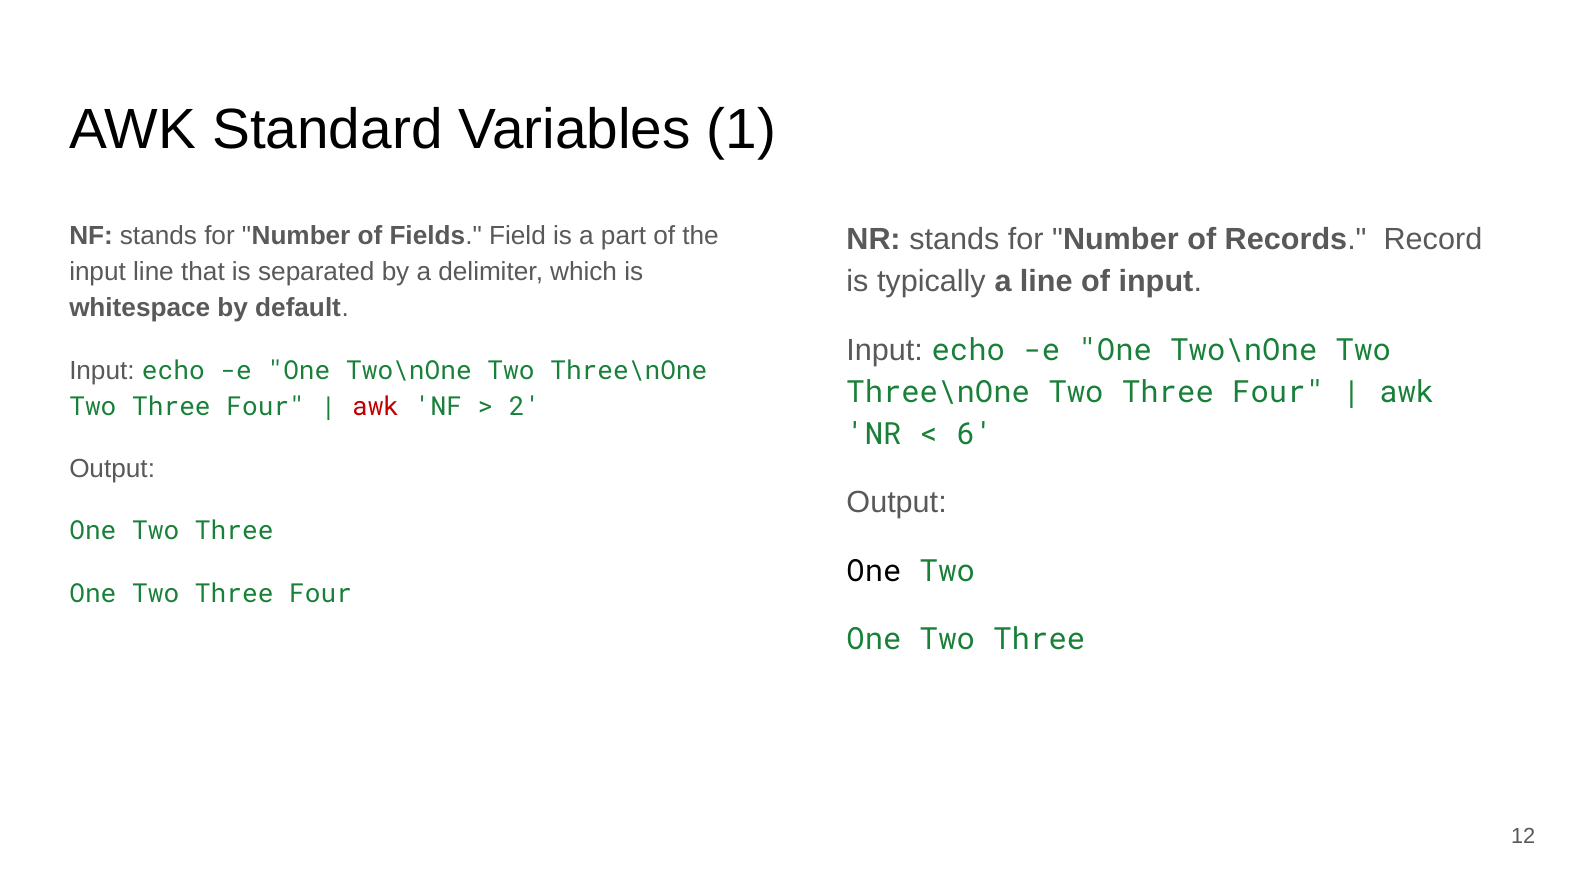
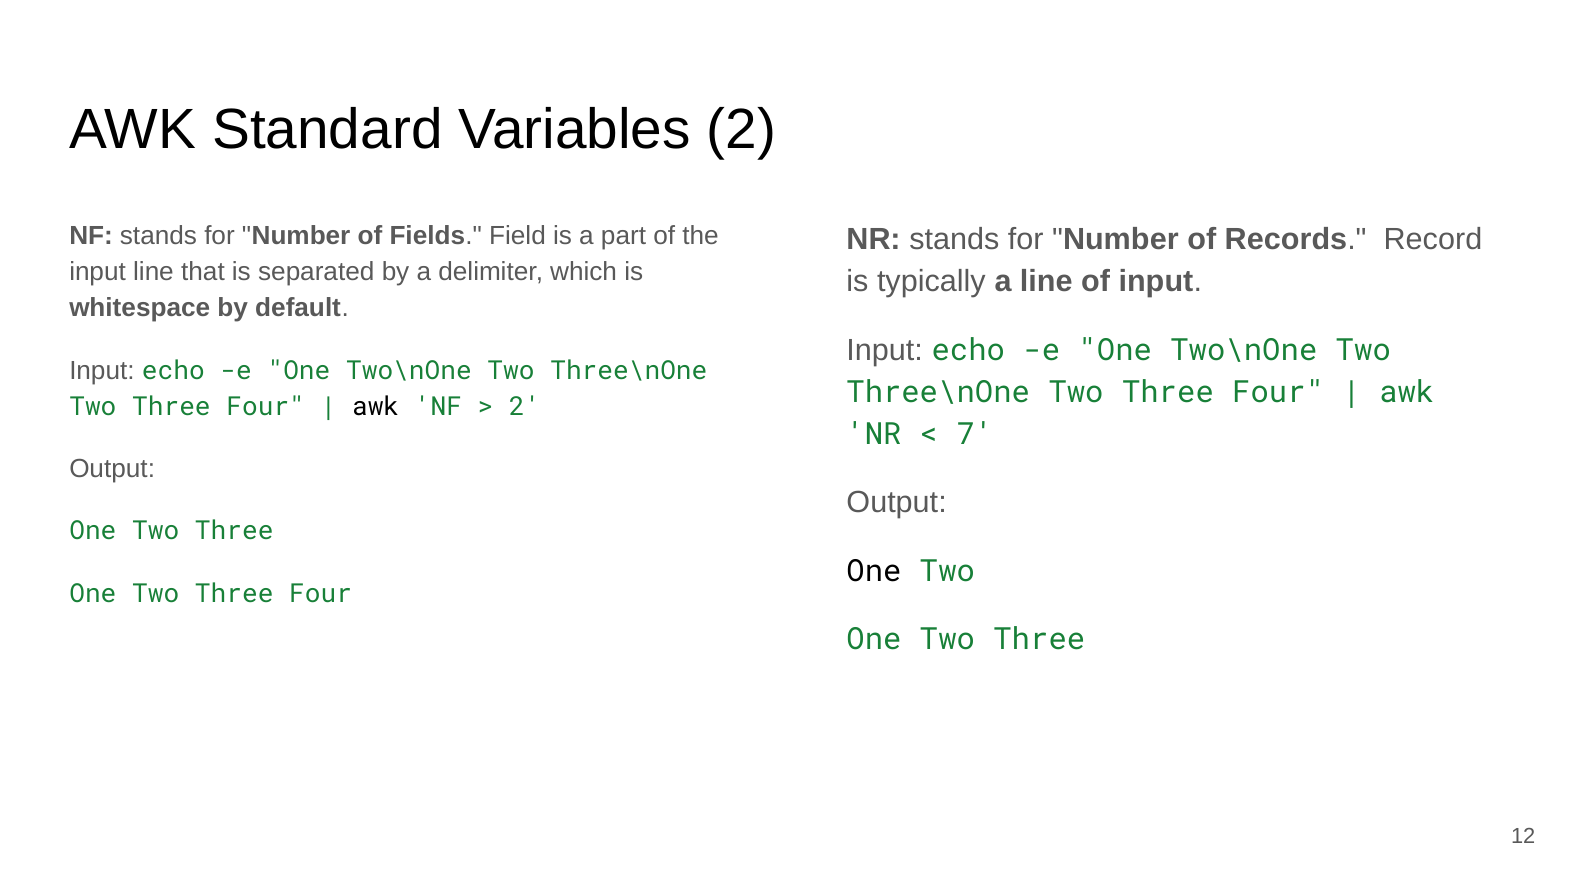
Variables 1: 1 -> 2 (741, 130)
awk colour: red -> black (376, 407)
6: 6 -> 7 (975, 435)
